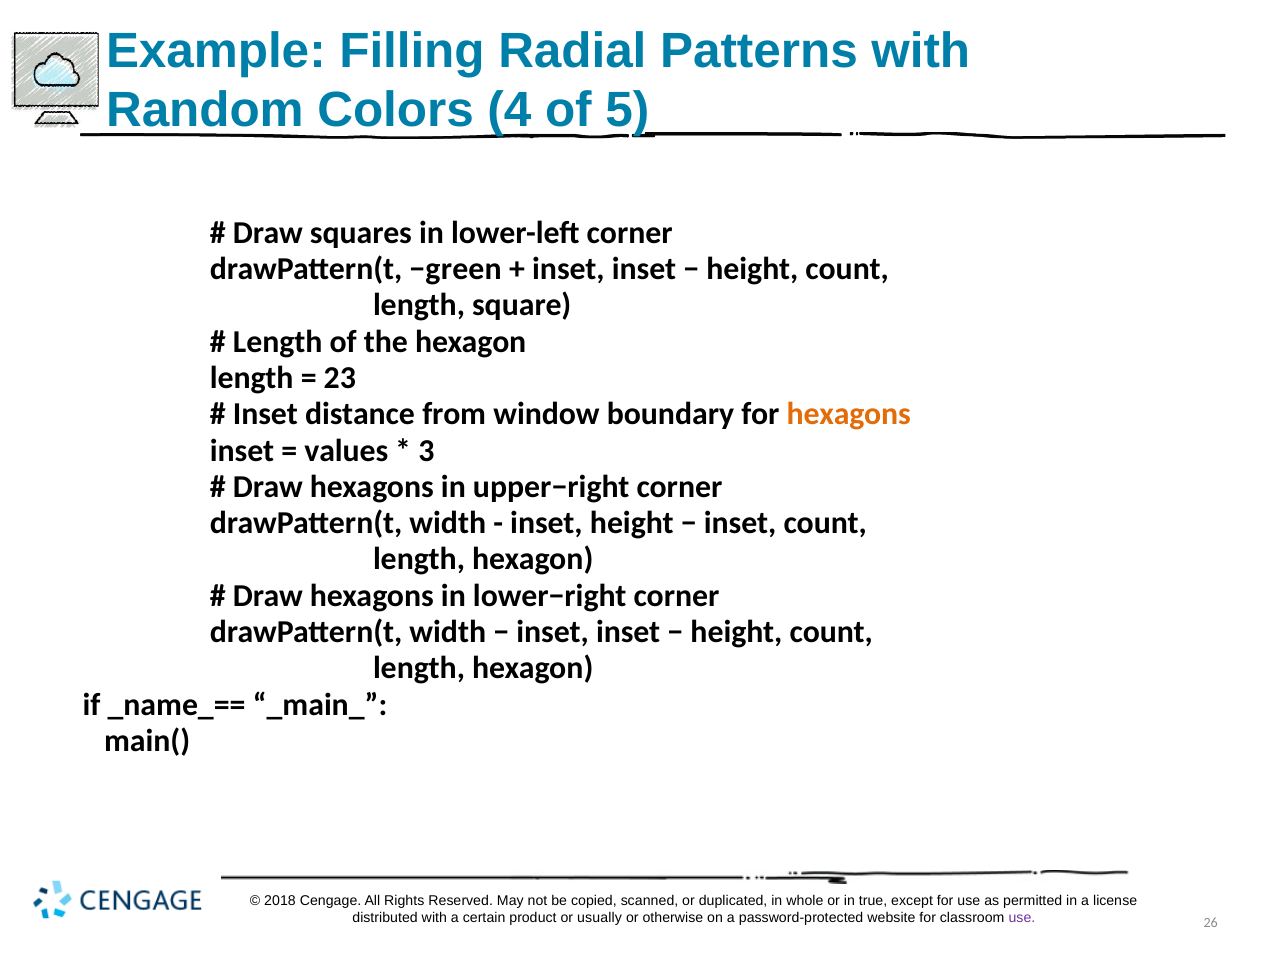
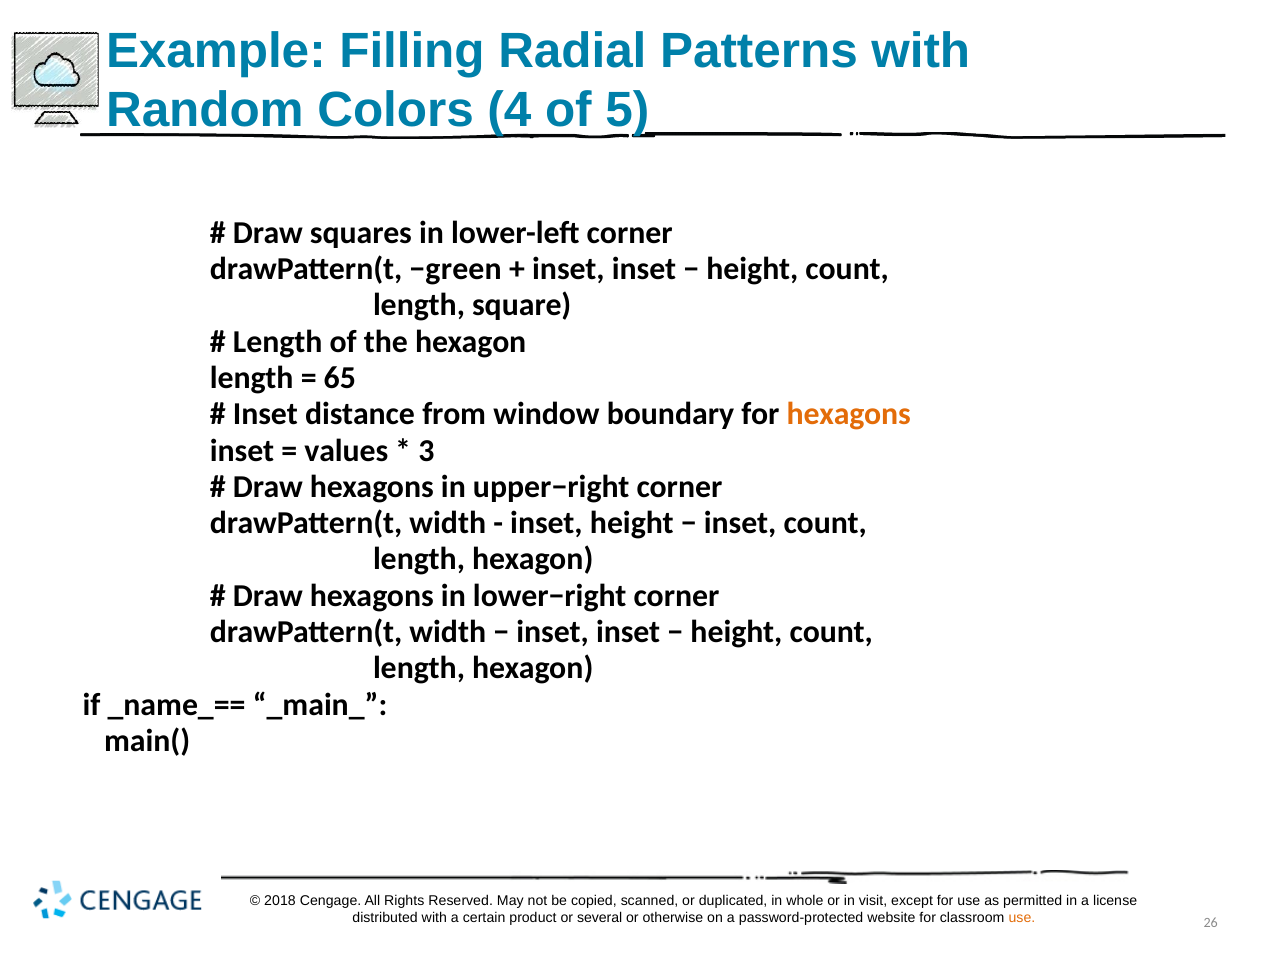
23: 23 -> 65 (340, 378)
true: true -> visit (873, 901)
usually: usually -> several (600, 918)
use colour: purple -> orange (1022, 918)
